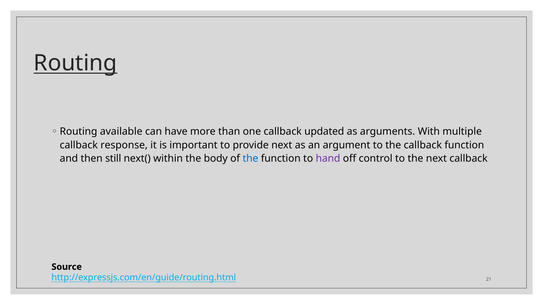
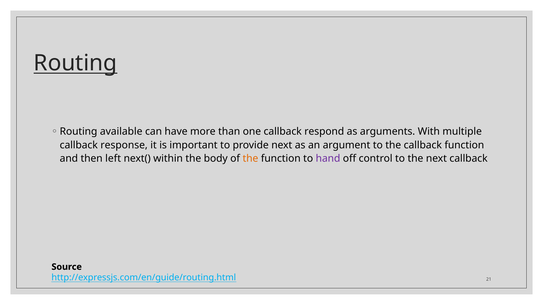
updated: updated -> respond (324, 132)
still: still -> left (113, 159)
the colour: blue -> orange (250, 159)
